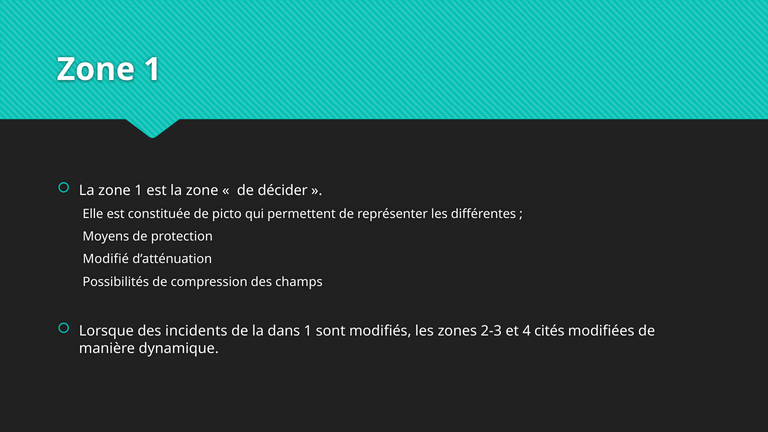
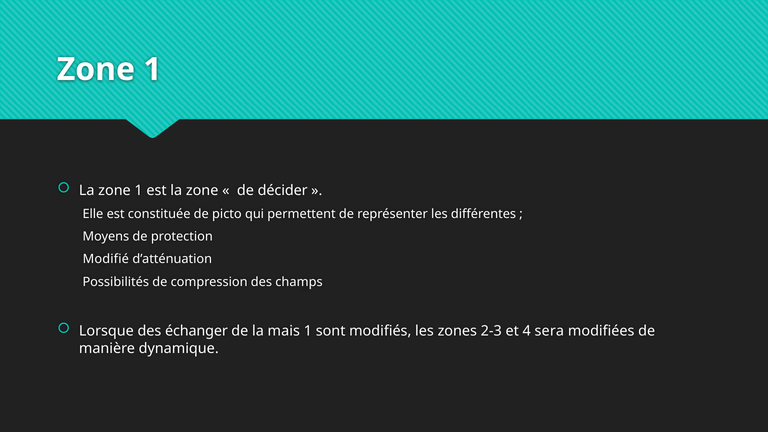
incidents: incidents -> échanger (196, 331)
dans: dans -> mais (284, 331)
cités: cités -> sera (549, 331)
